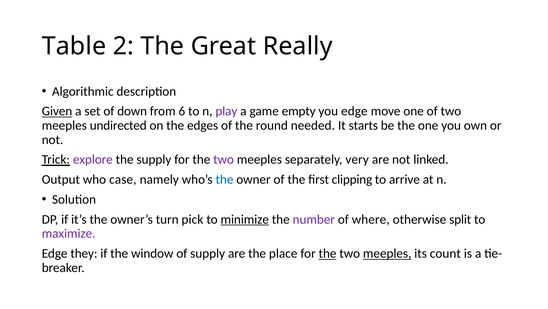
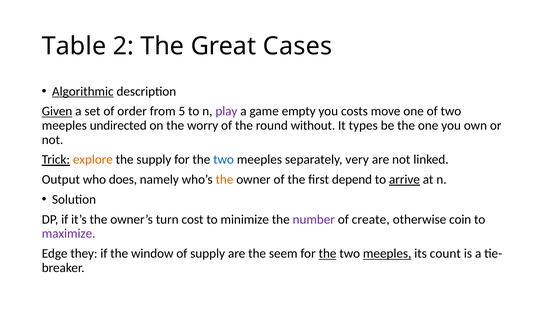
Really: Really -> Cases (298, 46)
Algorithmic underline: none -> present (83, 91)
down: down -> order (132, 111)
6: 6 -> 5 (182, 111)
you edge: edge -> costs (354, 111)
edges: edges -> worry (203, 125)
needed: needed -> without (313, 125)
starts: starts -> types (363, 125)
explore colour: purple -> orange (93, 159)
two colour: purple -> blue (224, 159)
case: case -> does (123, 179)
the colour: blue -> orange (224, 179)
clipping: clipping -> depend (352, 179)
arrive underline: none -> present (404, 179)
pick: pick -> cost (192, 219)
minimize underline: present -> none (245, 219)
where: where -> create (371, 219)
split: split -> coin (460, 219)
place: place -> seem (283, 253)
